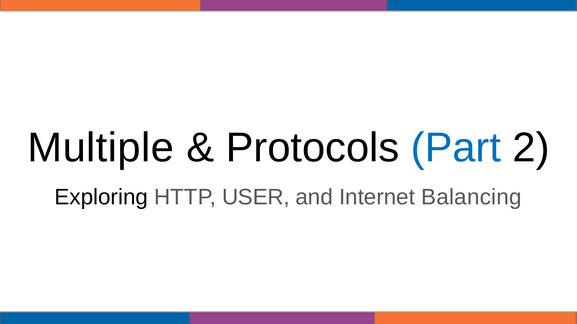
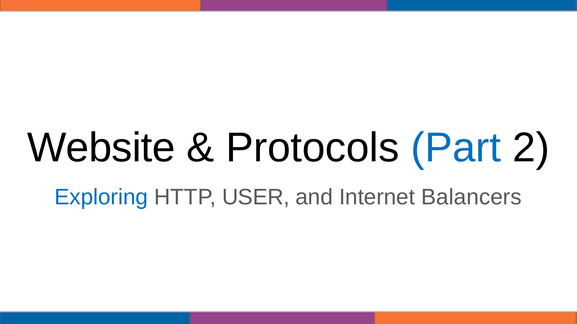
Multiple: Multiple -> Website (101, 148)
Exploring colour: black -> blue (101, 197)
Balancing: Balancing -> Balancers (471, 197)
